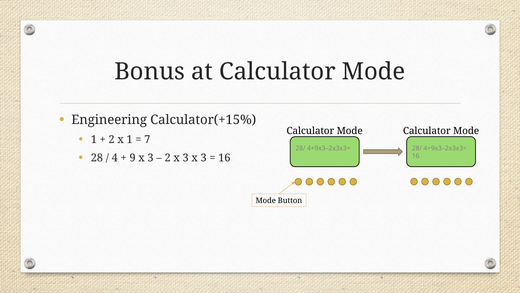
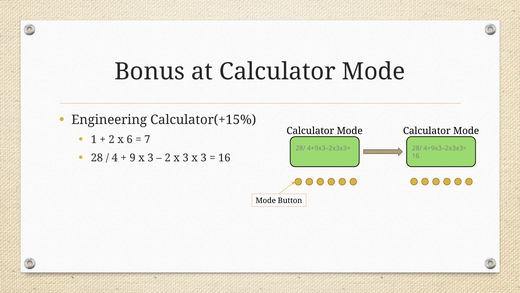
x 1: 1 -> 6 (130, 139)
